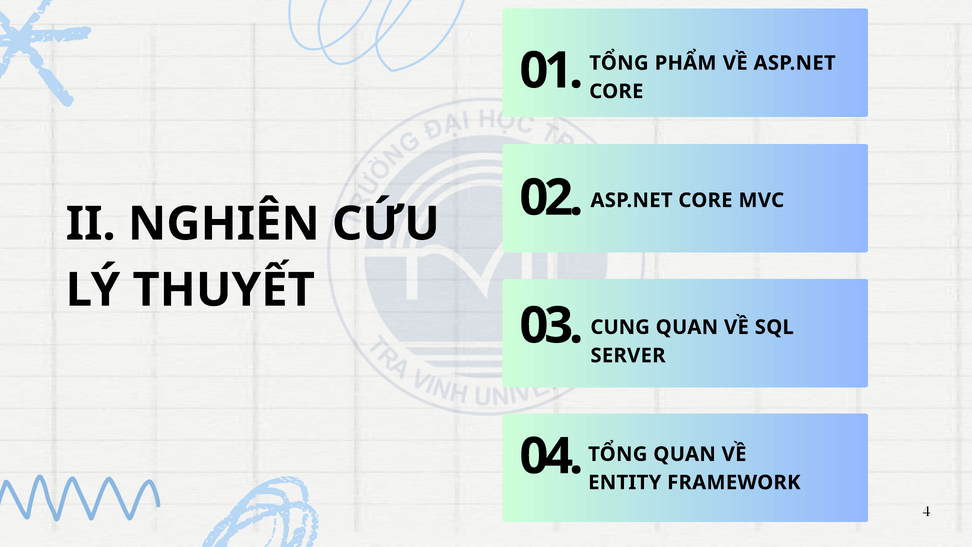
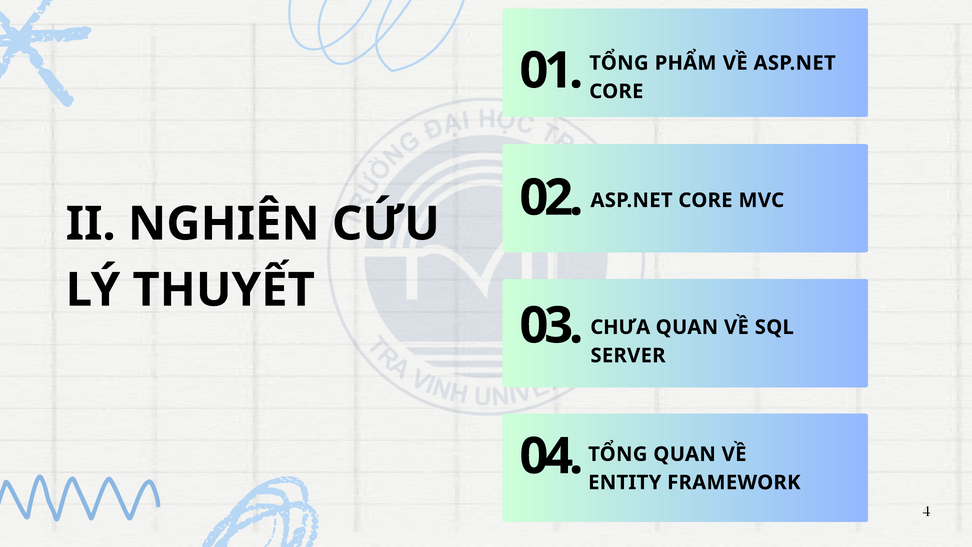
CUNG: CUNG -> CHƯA (620, 327)
